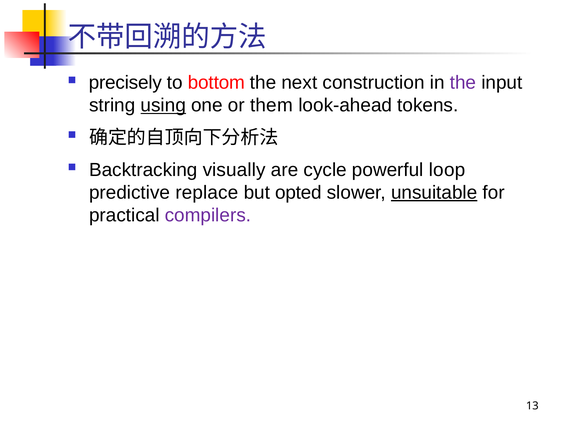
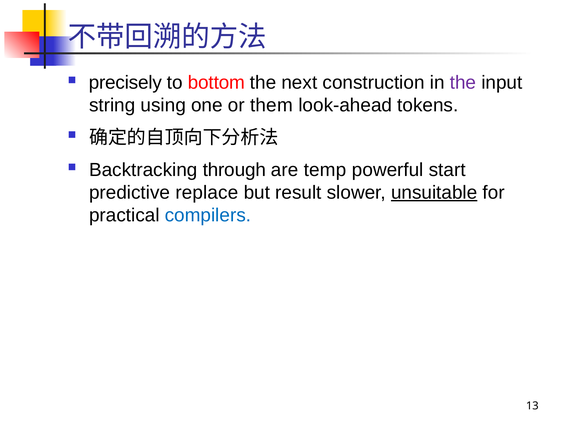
using underline: present -> none (163, 105)
visually: visually -> through (234, 170)
cycle: cycle -> temp (325, 170)
loop: loop -> start (447, 170)
opted: opted -> result (298, 192)
compilers colour: purple -> blue (208, 215)
